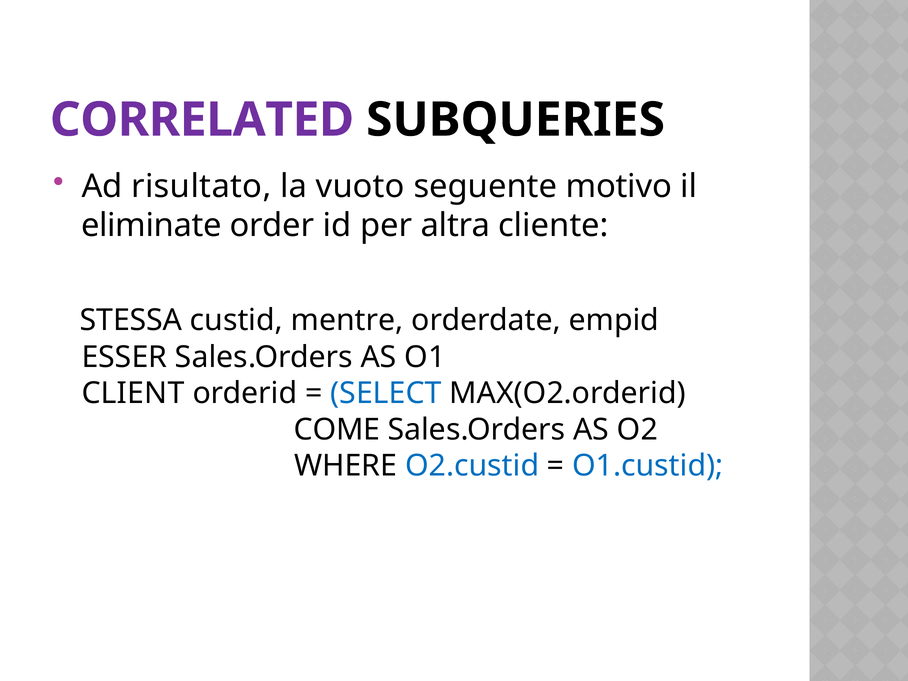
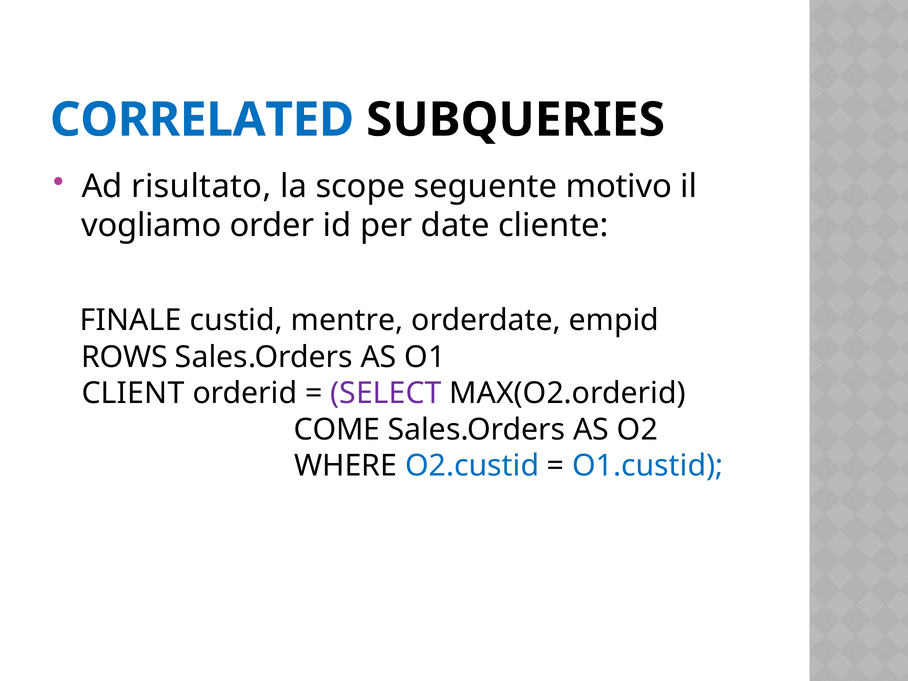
CORRELATED colour: purple -> blue (202, 120)
vuoto: vuoto -> scope (360, 186)
eliminate: eliminate -> vogliamo (151, 226)
altra: altra -> date (455, 226)
STESSA: STESSA -> FINALE (131, 320)
ESSER: ESSER -> ROWS (125, 357)
SELECT colour: blue -> purple (386, 393)
